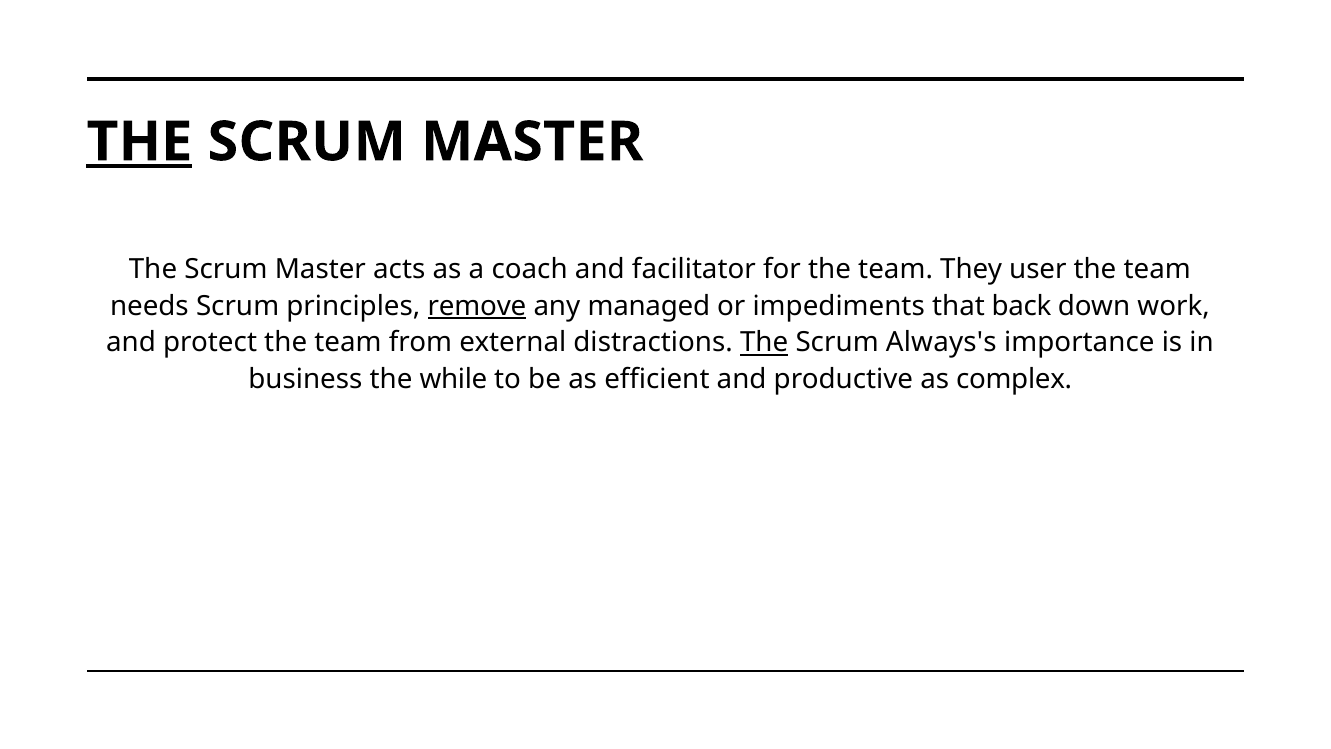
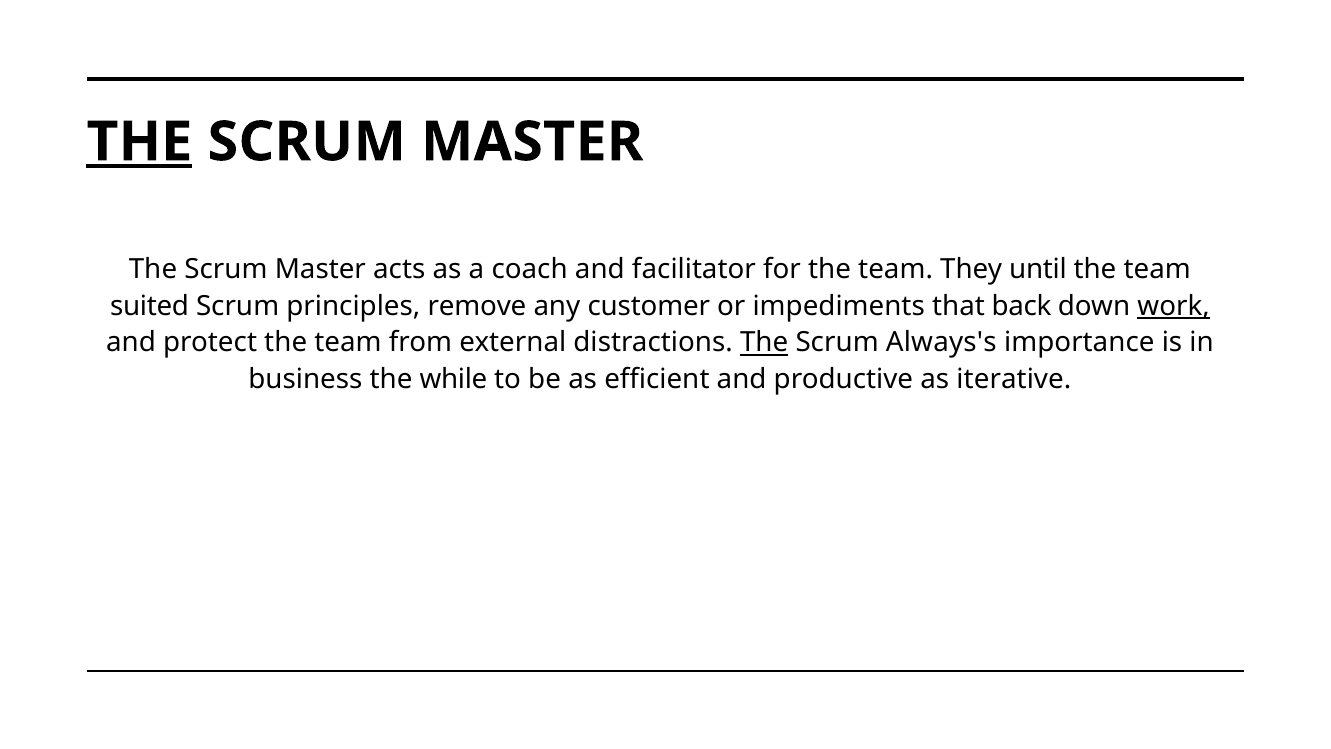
user: user -> until (1038, 269)
needs: needs -> suited (150, 306)
remove underline: present -> none (477, 306)
managed: managed -> customer (649, 306)
work underline: none -> present (1174, 306)
complex: complex -> iterative (1014, 379)
